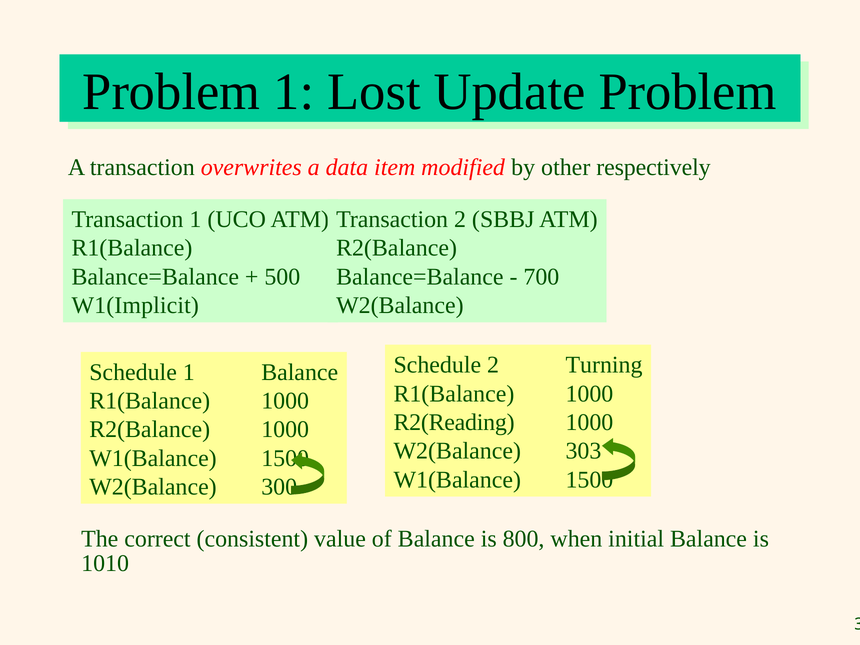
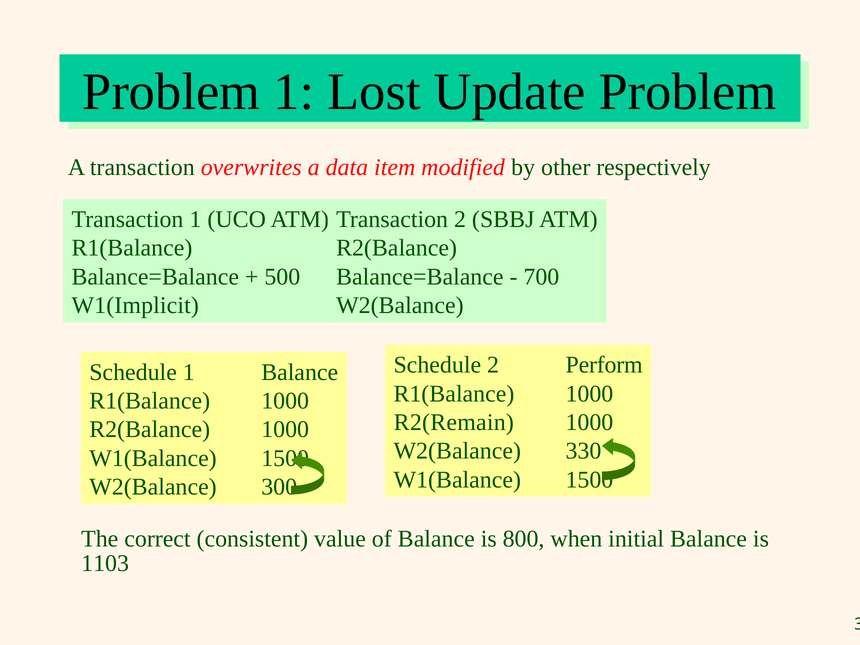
Turning: Turning -> Perform (604, 365)
R2(Reading: R2(Reading -> R2(Remain (454, 422)
303: 303 -> 330 (583, 451)
1010: 1010 -> 1103 (105, 563)
